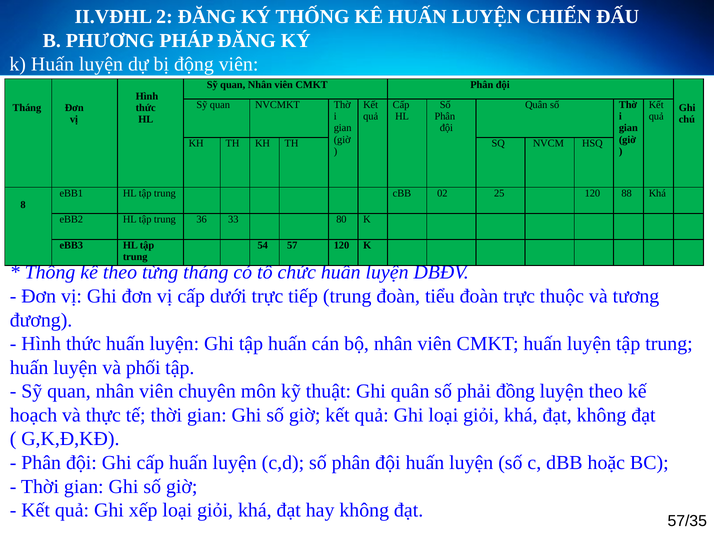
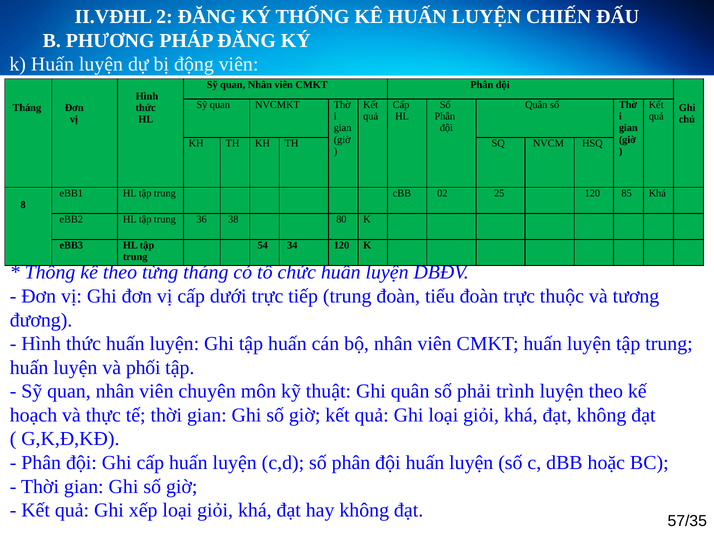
88: 88 -> 85 (627, 193)
33: 33 -> 38 (233, 219)
57: 57 -> 34 (292, 246)
đồng: đồng -> trình (515, 392)
